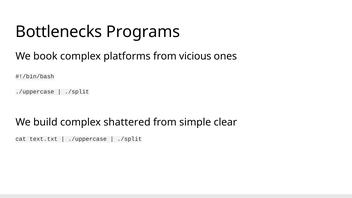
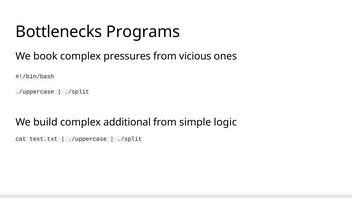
platforms: platforms -> pressures (127, 56)
shattered: shattered -> additional (127, 122)
clear: clear -> logic (225, 122)
